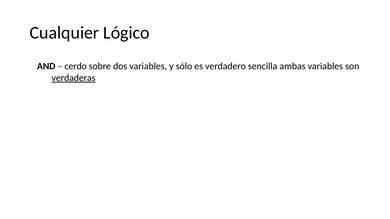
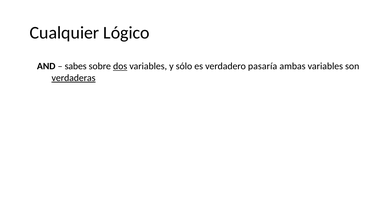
cerdo: cerdo -> sabes (76, 66)
dos underline: none -> present (120, 66)
sencilla: sencilla -> pasaría (263, 66)
